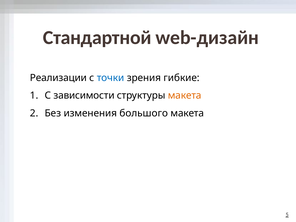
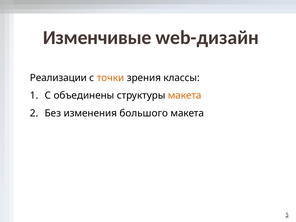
Стандартной: Стандартной -> Изменчивые (97, 38)
точки colour: blue -> orange (111, 78)
гибкие: гибкие -> классы (182, 78)
зависимости: зависимости -> объединены (84, 96)
